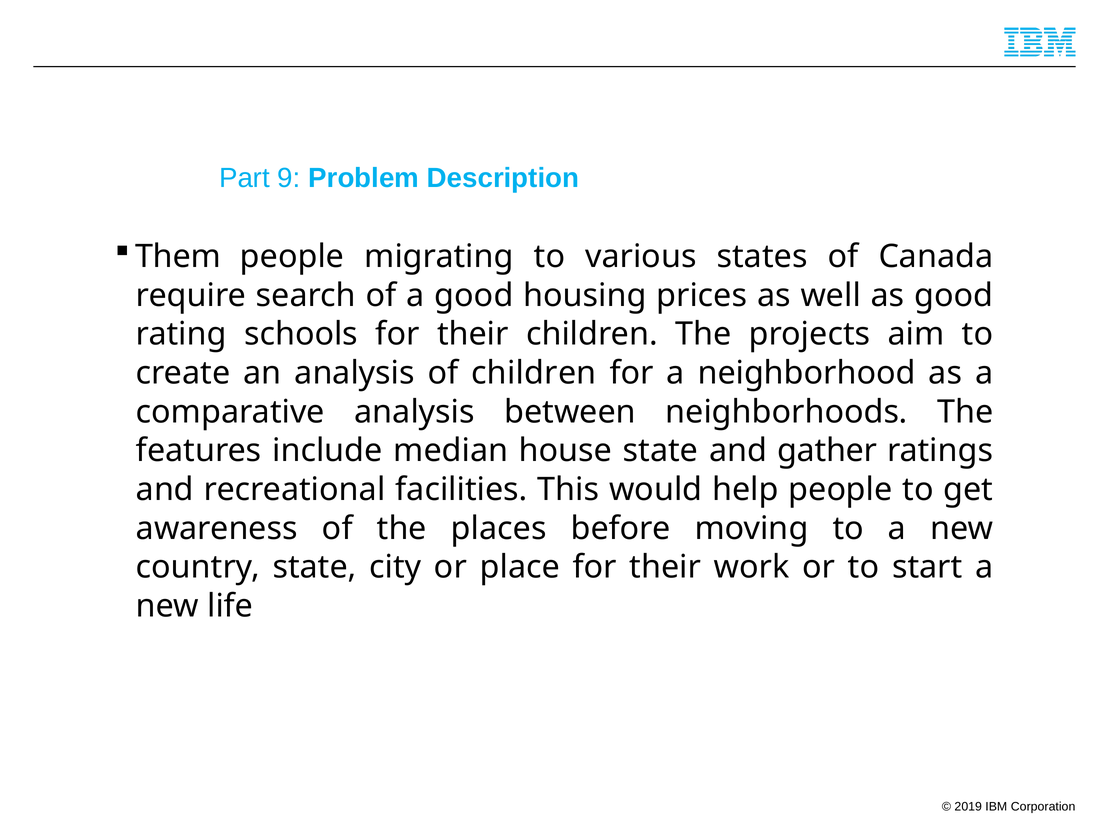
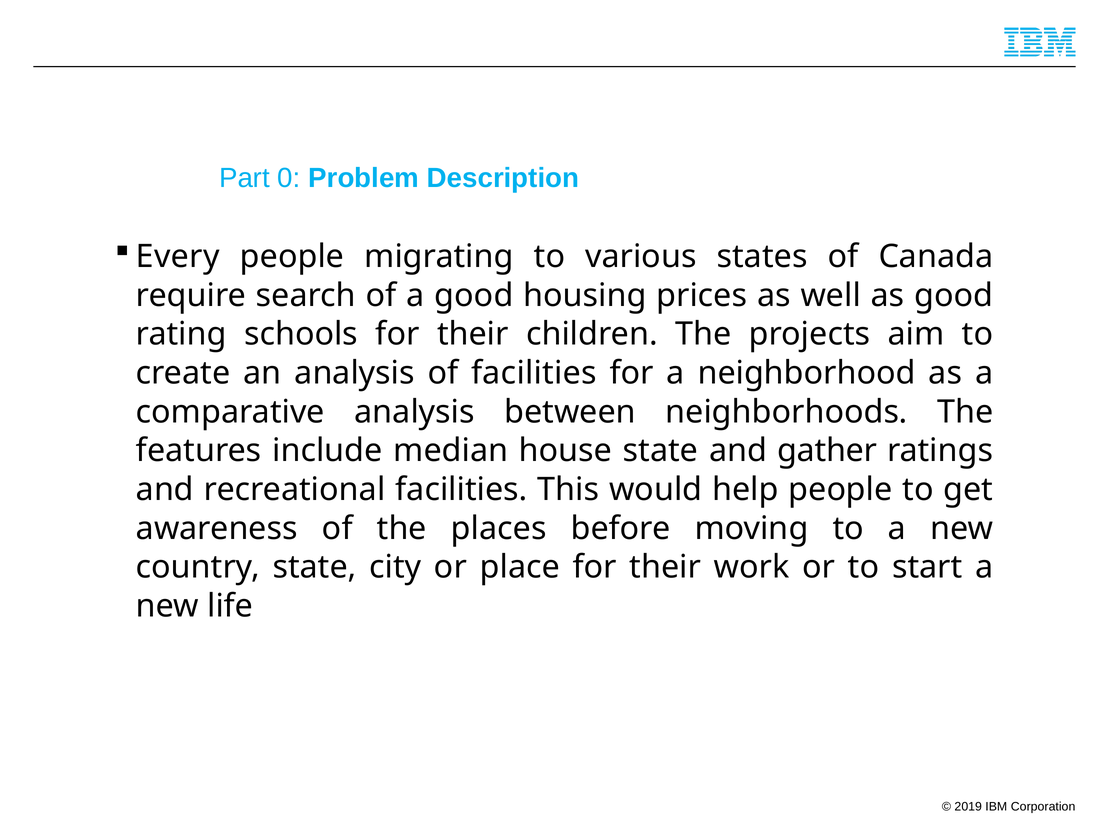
9: 9 -> 0 (289, 178)
Them: Them -> Every (178, 257)
of children: children -> facilities (534, 373)
